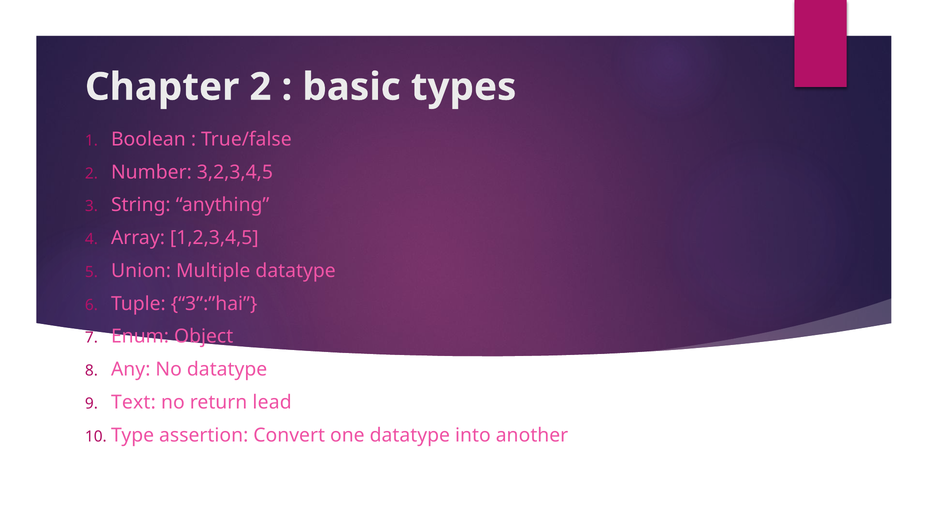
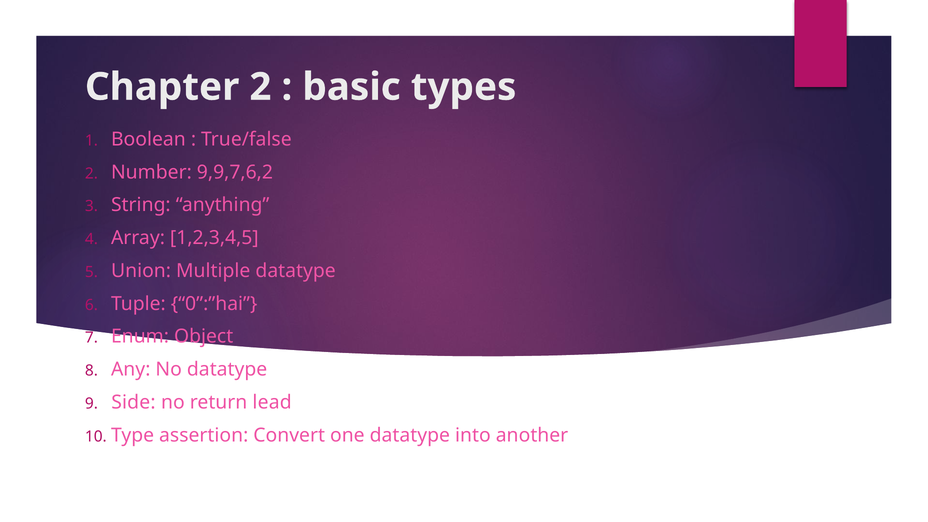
3,2,3,4,5: 3,2,3,4,5 -> 9,9,7,6,2 (235, 172)
3”:”hai: 3”:”hai -> 0”:”hai (214, 304)
Text: Text -> Side (133, 402)
